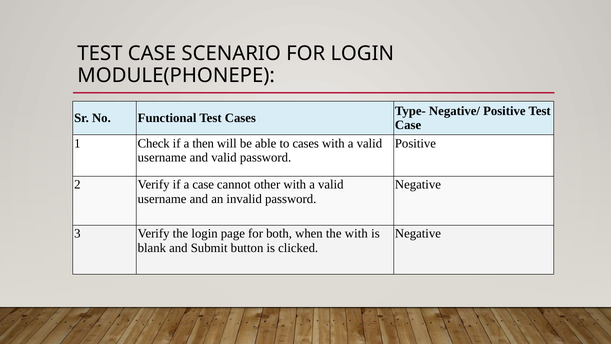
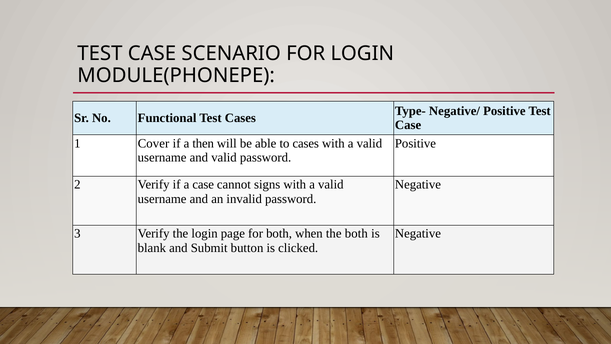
Check: Check -> Cover (154, 143)
other: other -> signs (267, 185)
the with: with -> both (356, 233)
